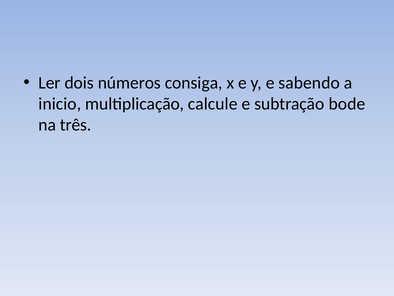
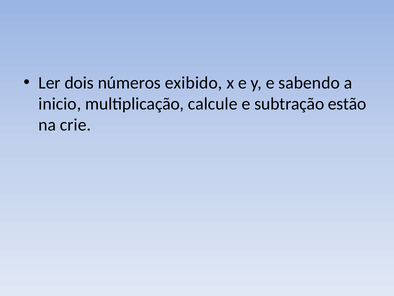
consiga: consiga -> exibido (194, 83)
bode: bode -> estão (347, 104)
três: três -> crie (75, 125)
